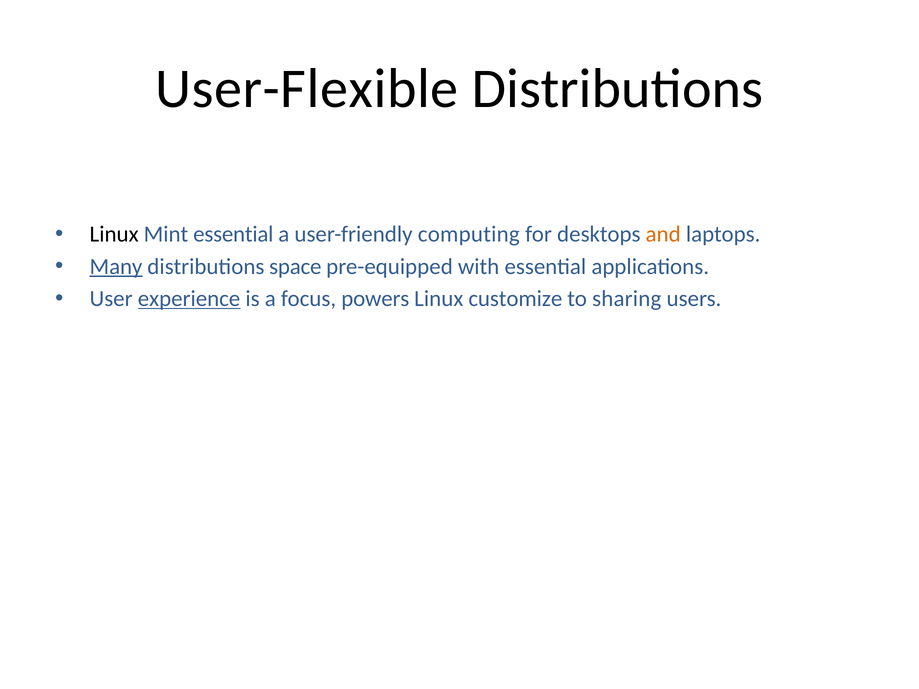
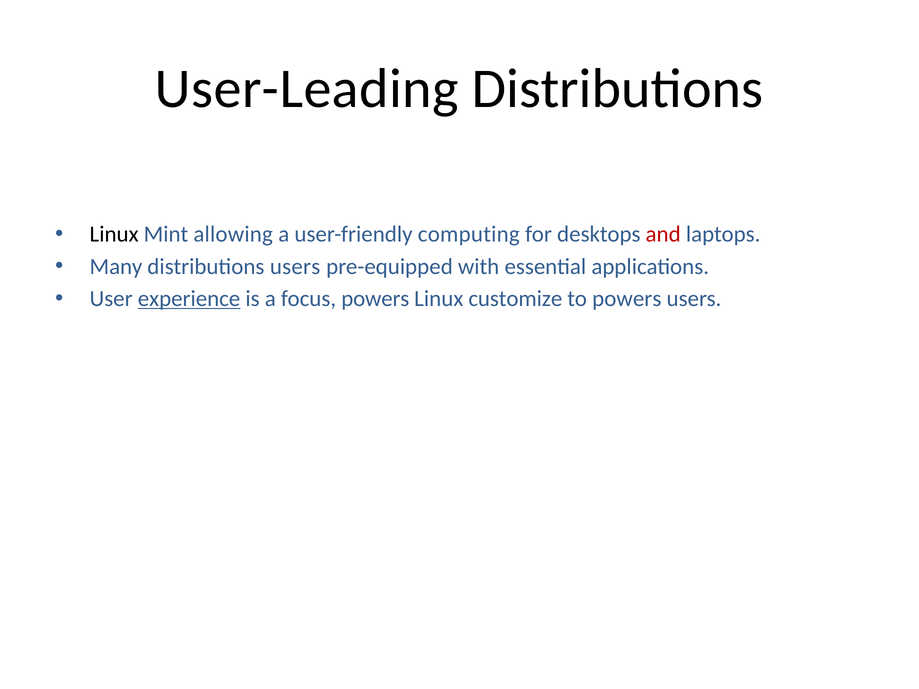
User-Flexible: User-Flexible -> User-Leading (307, 89)
Mint essential: essential -> allowing (233, 234)
and colour: orange -> red (663, 234)
Many underline: present -> none (116, 267)
distributions space: space -> users (295, 267)
to sharing: sharing -> powers (627, 299)
